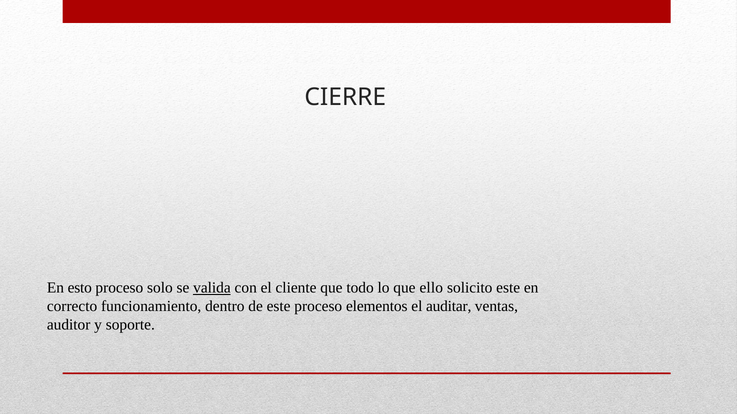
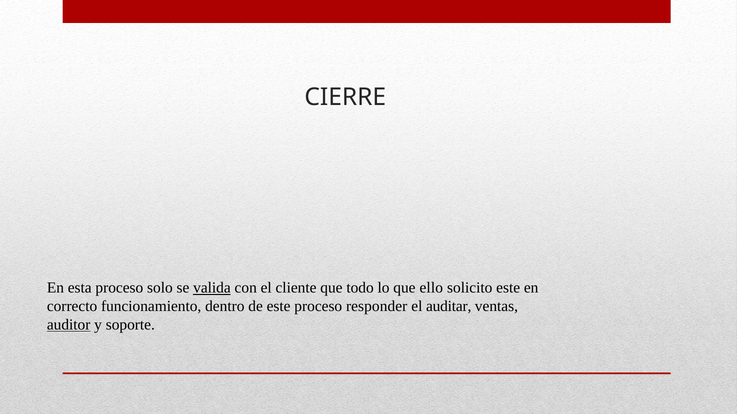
esto: esto -> esta (80, 288)
elementos: elementos -> responder (377, 307)
auditor underline: none -> present (69, 325)
